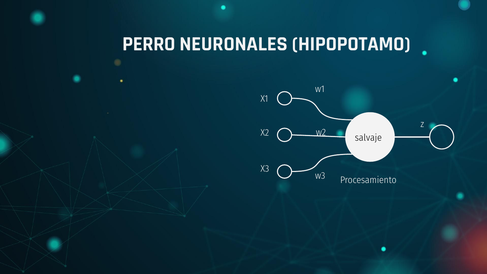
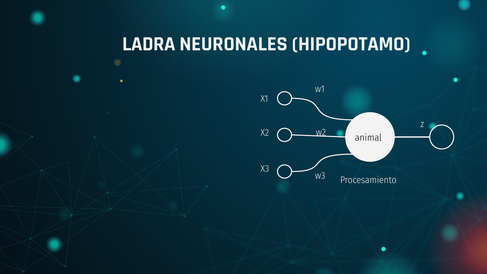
PERRO: PERRO -> LADRA (149, 44)
salvaje: salvaje -> animal (368, 138)
